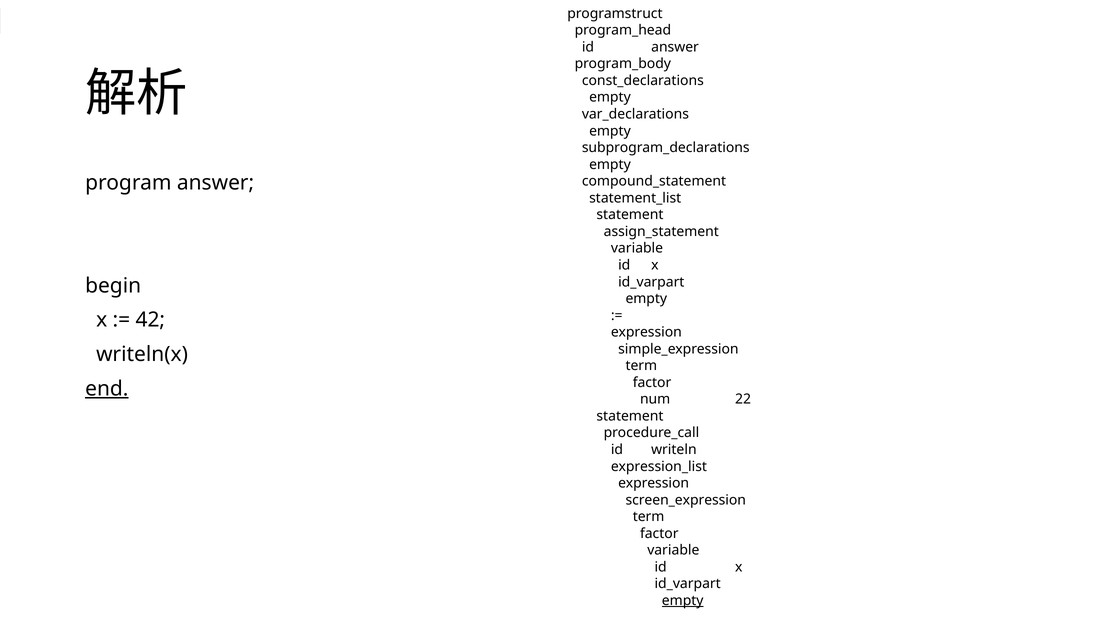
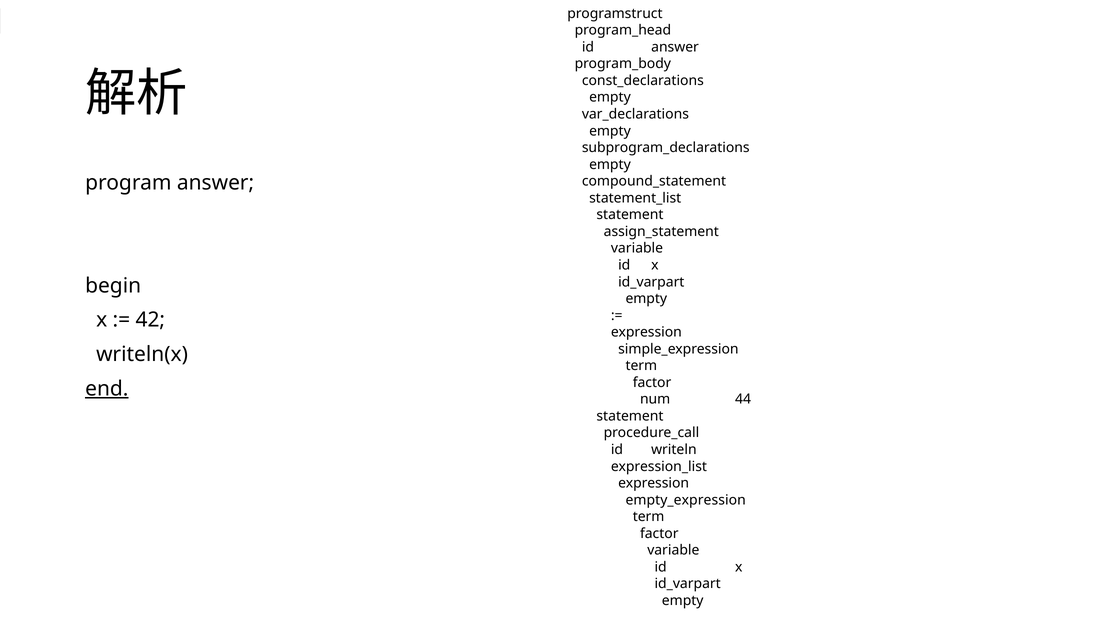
22: 22 -> 44 (743, 399)
screen_expression: screen_expression -> empty_expression (686, 500)
empty underline: present -> none (683, 600)
